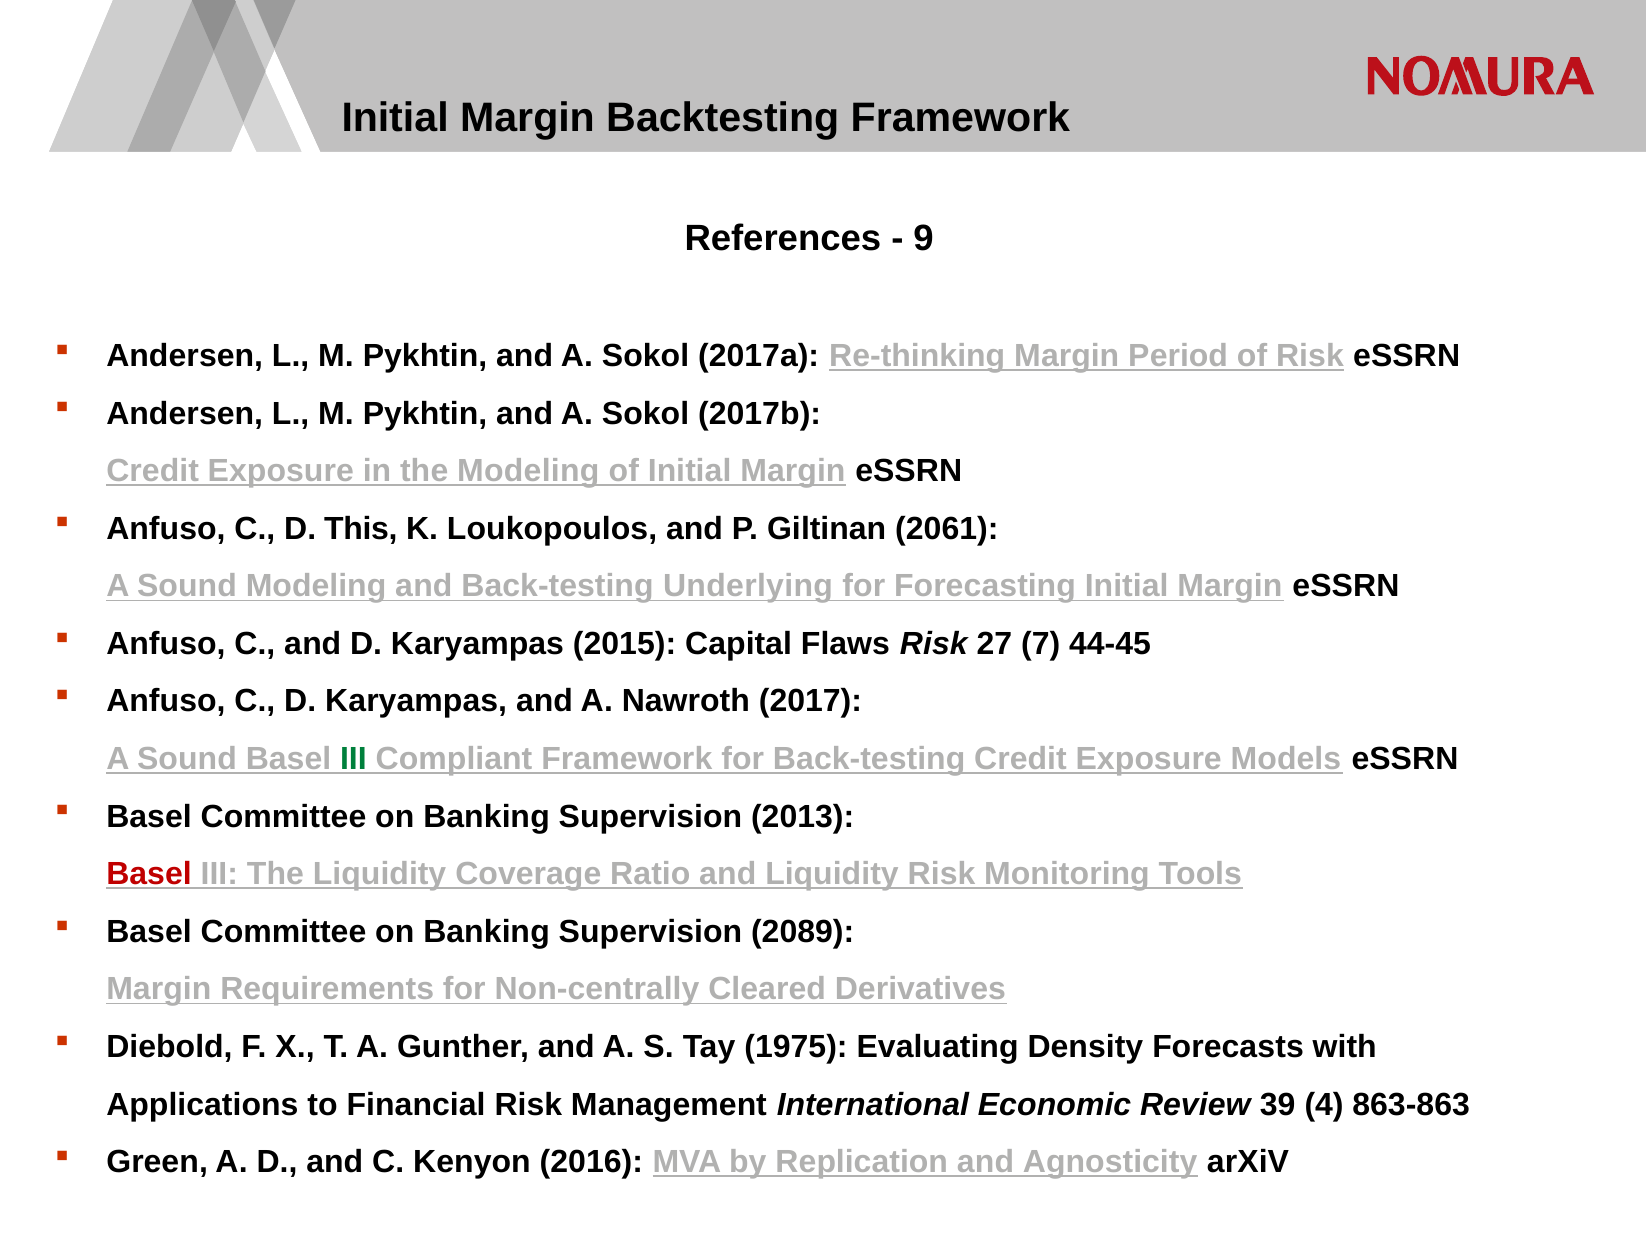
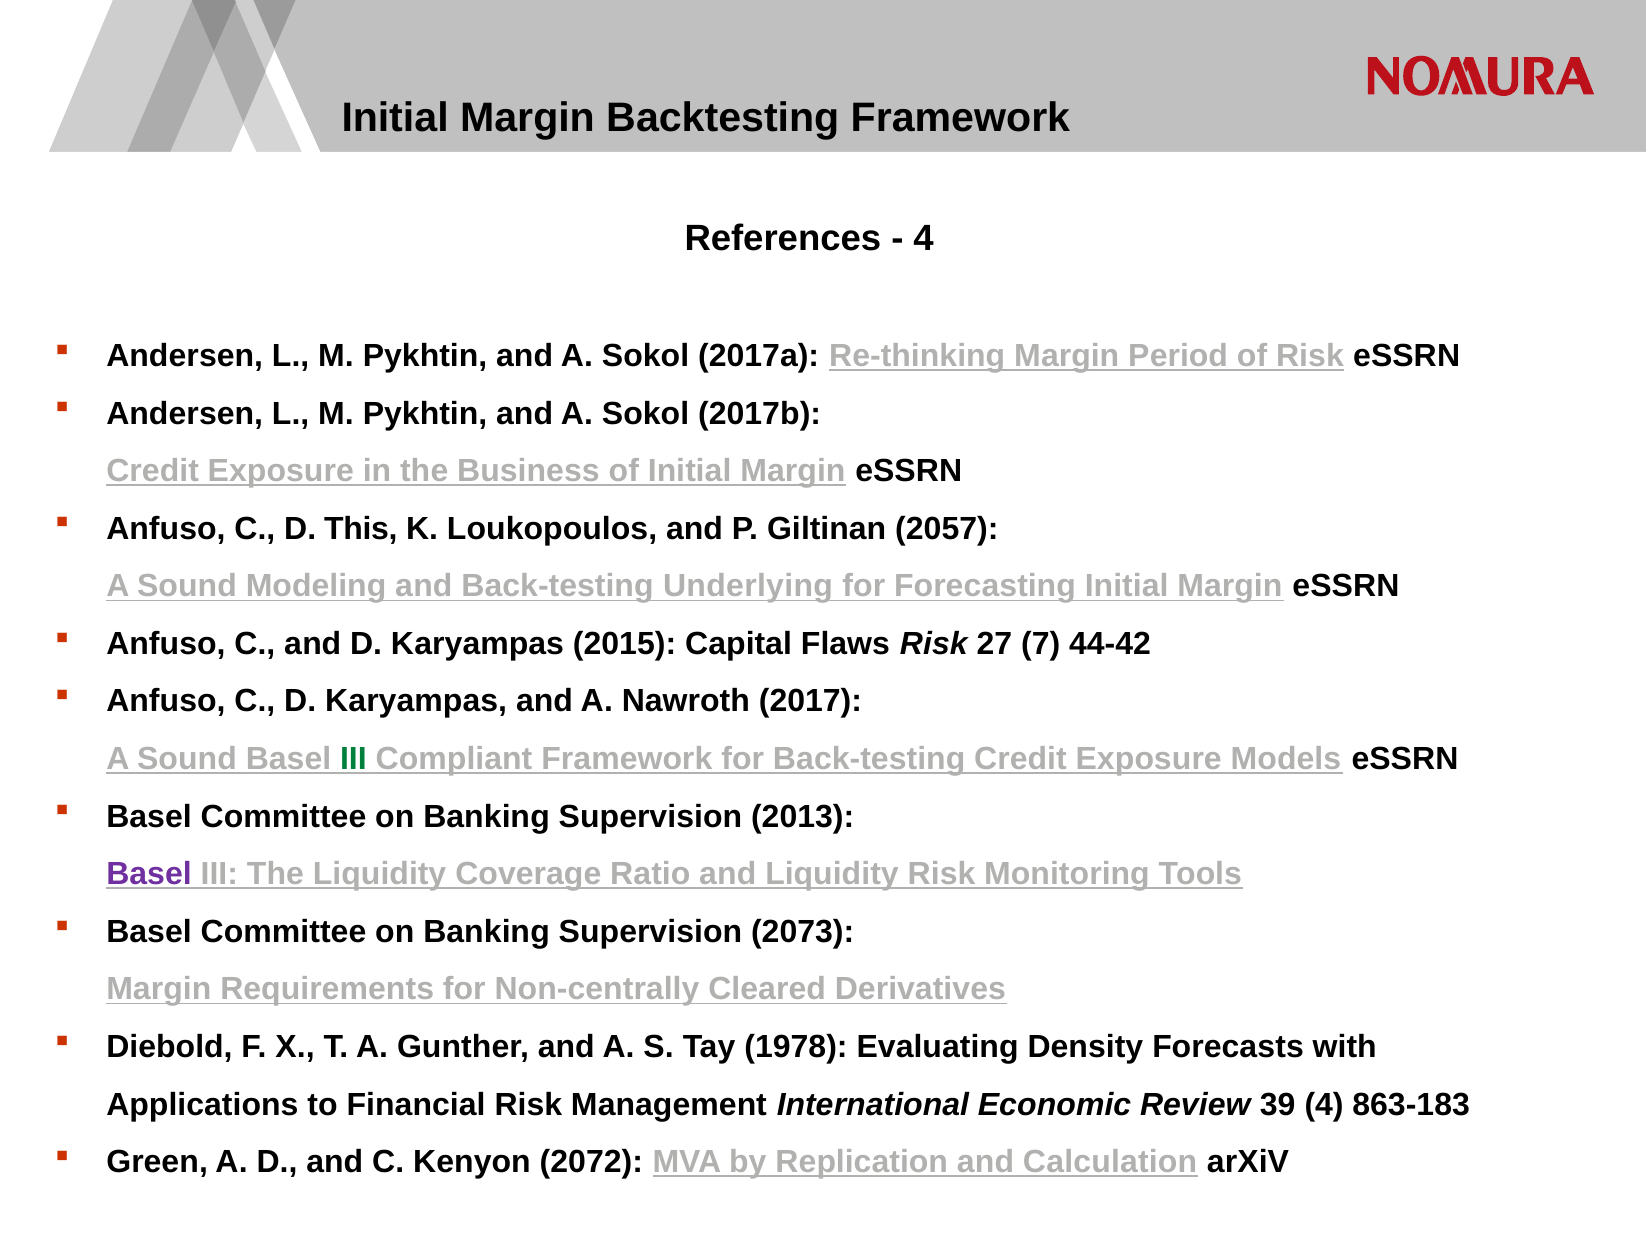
9: 9 -> 4 (924, 238)
the Modeling: Modeling -> Business (528, 471)
2061: 2061 -> 2057 (947, 529)
44-45: 44-45 -> 44-42 (1110, 644)
Basel colour: red -> purple (149, 875)
2089: 2089 -> 2073 (803, 932)
1975: 1975 -> 1978 (796, 1047)
863-863: 863-863 -> 863-183 (1411, 1105)
2016: 2016 -> 2072 (591, 1163)
Agnosticity: Agnosticity -> Calculation (1110, 1163)
